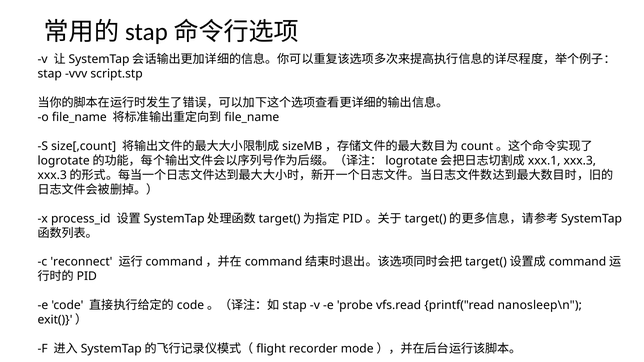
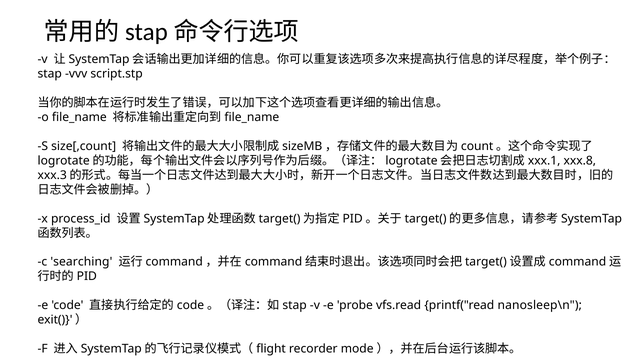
xxx.3: xxx.3 -> xxx.8 (580, 161)
reconnect: reconnect -> searching (81, 262)
